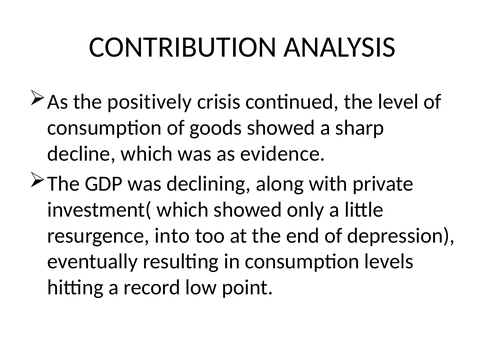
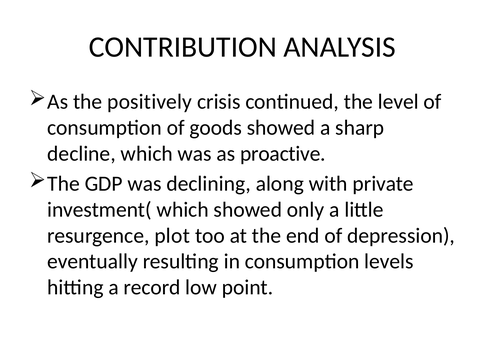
evidence: evidence -> proactive (283, 153)
into: into -> plot (172, 235)
